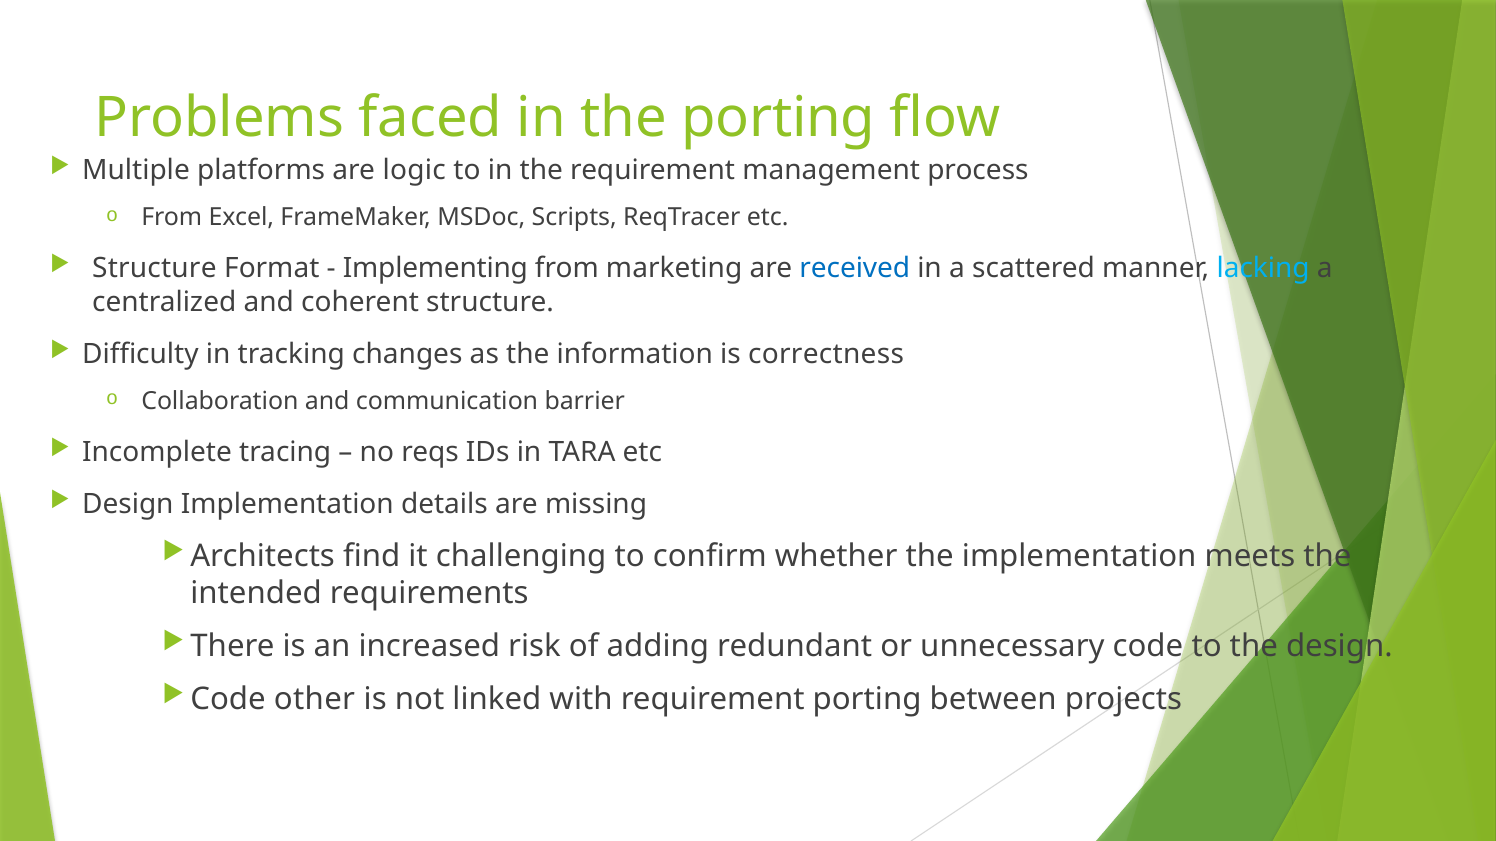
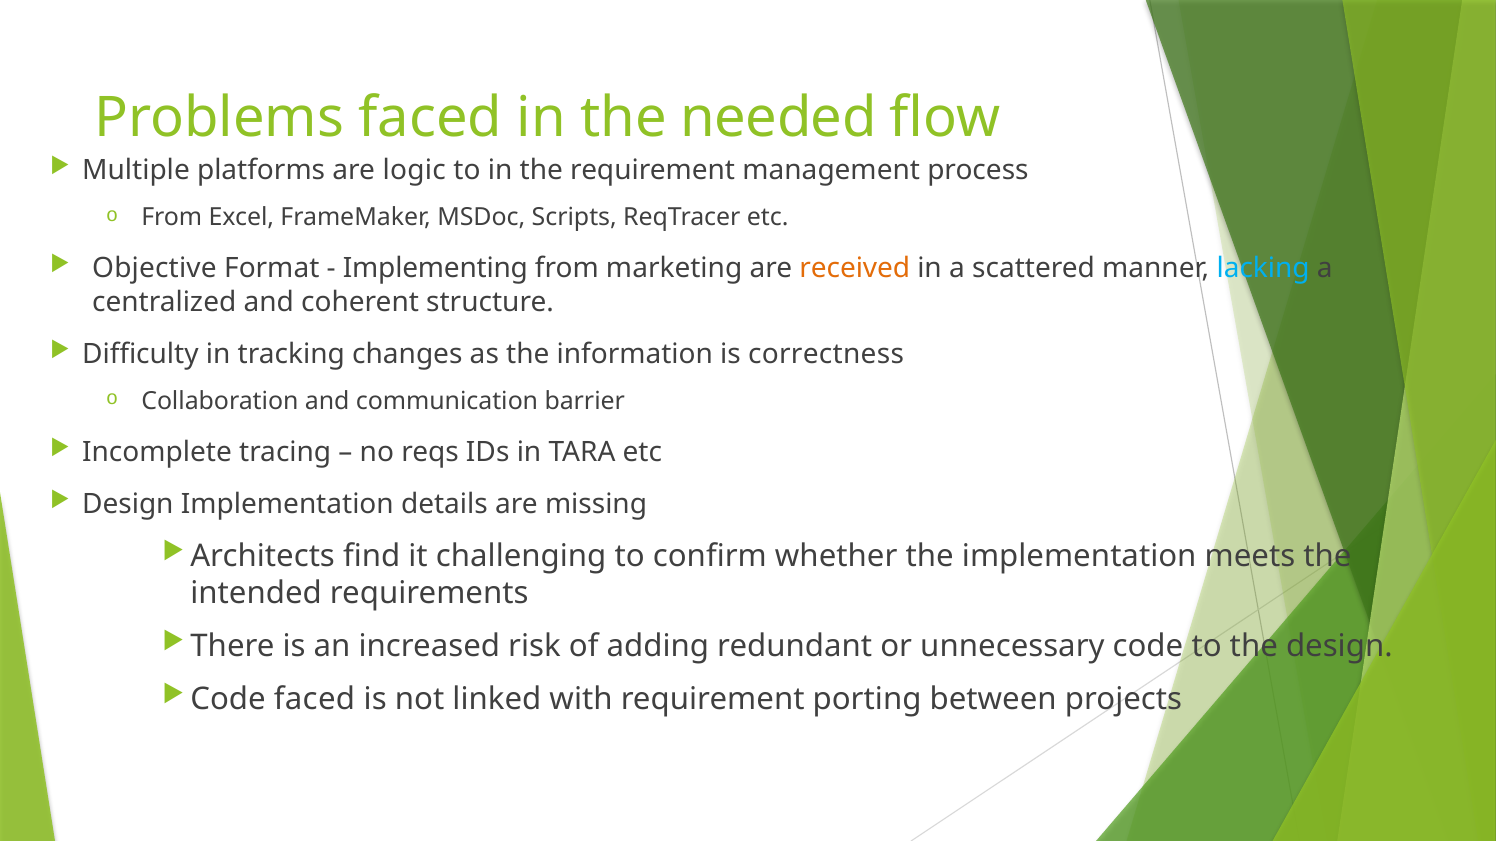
the porting: porting -> needed (779, 118)
Structure: Structure -> Objective (154, 269)
received colour: blue -> orange (855, 269)
Code other: other -> faced (315, 699)
